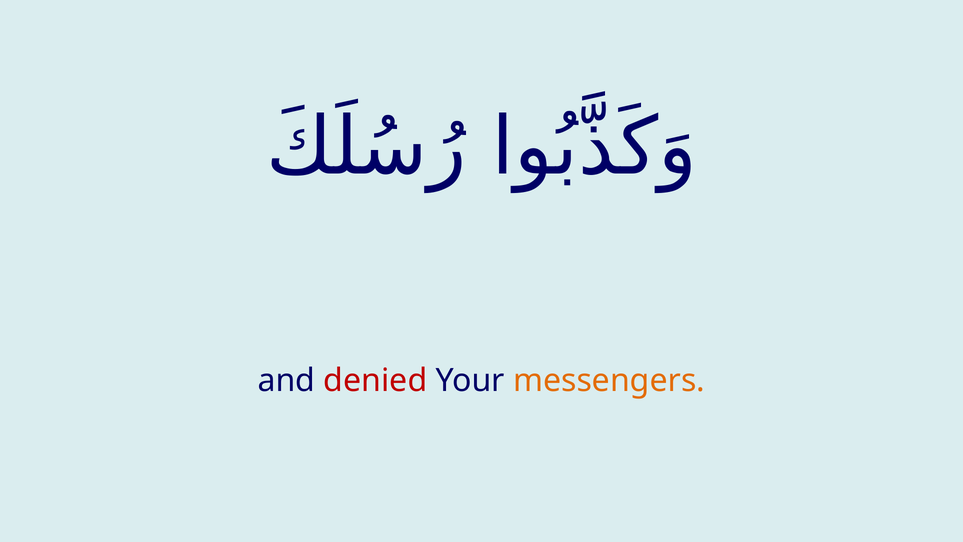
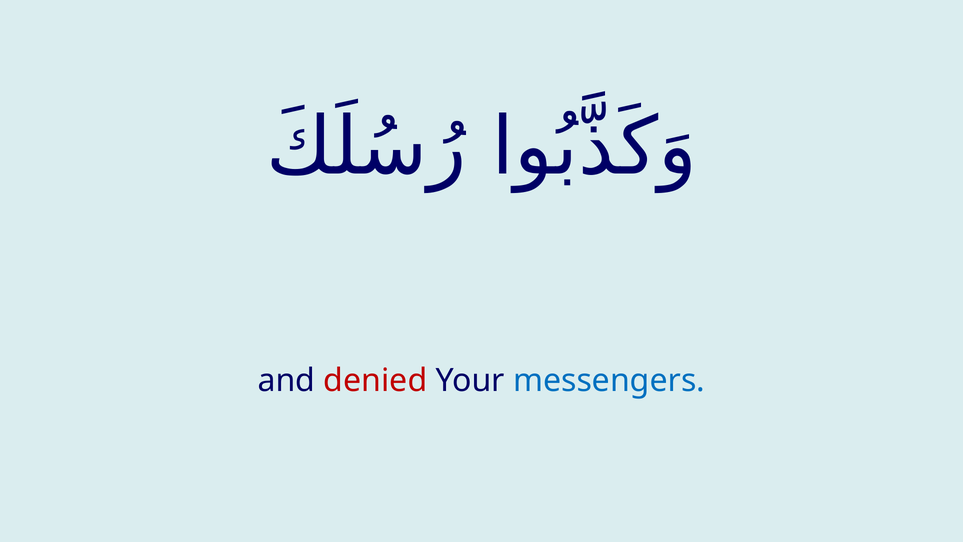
messengers colour: orange -> blue (609, 380)
